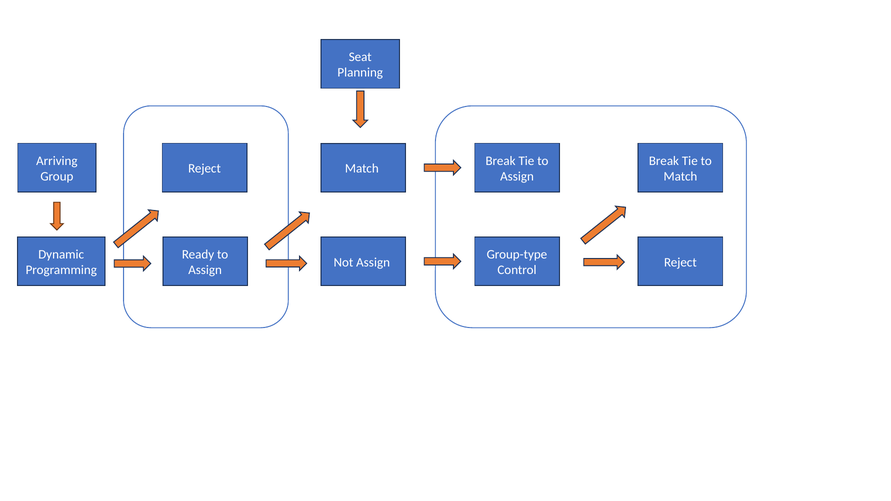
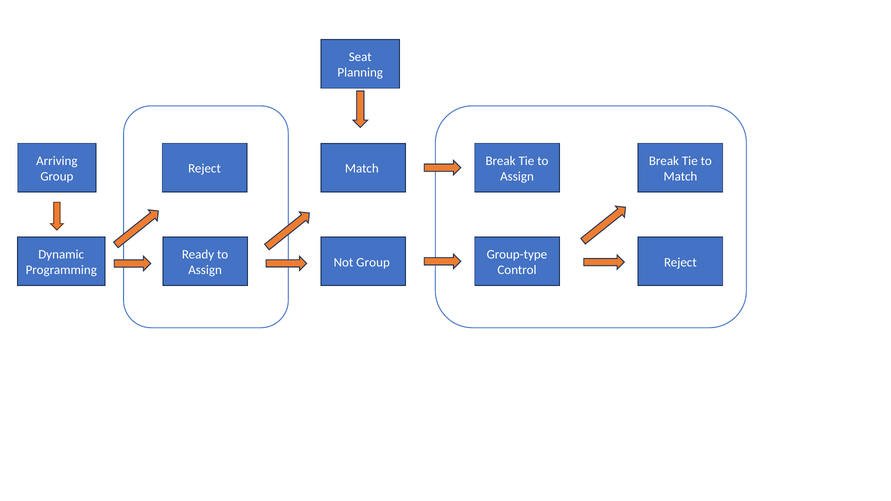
Not Assign: Assign -> Group (373, 262)
